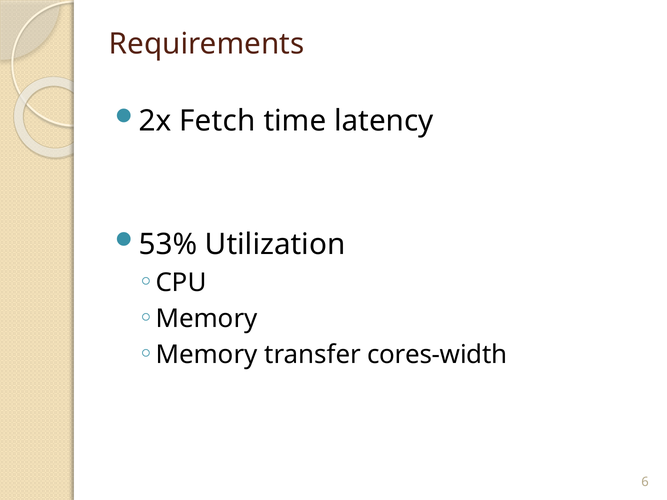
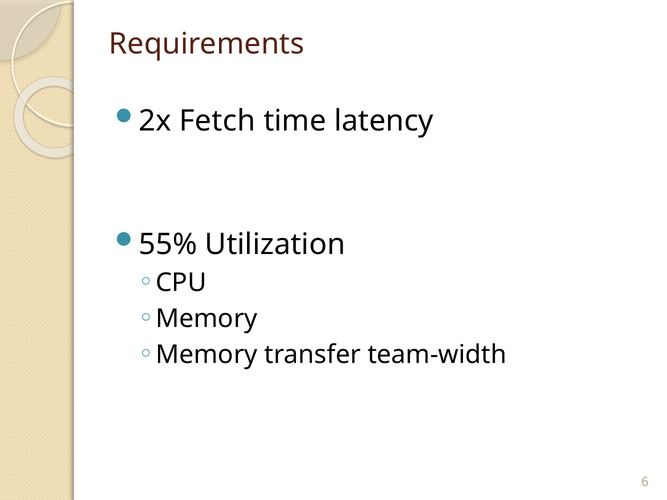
53%: 53% -> 55% (168, 244)
cores-width: cores-width -> team-width (437, 355)
